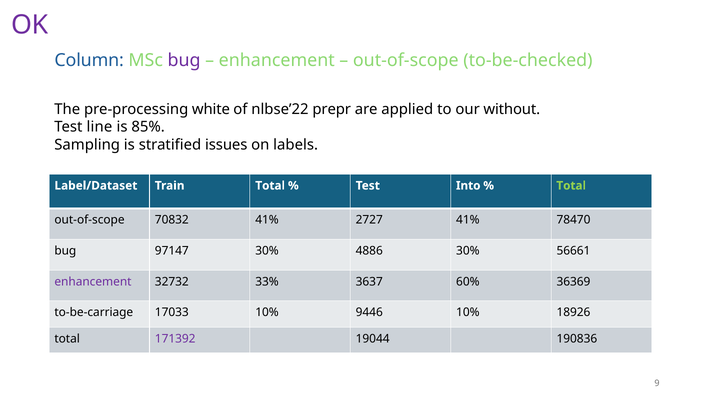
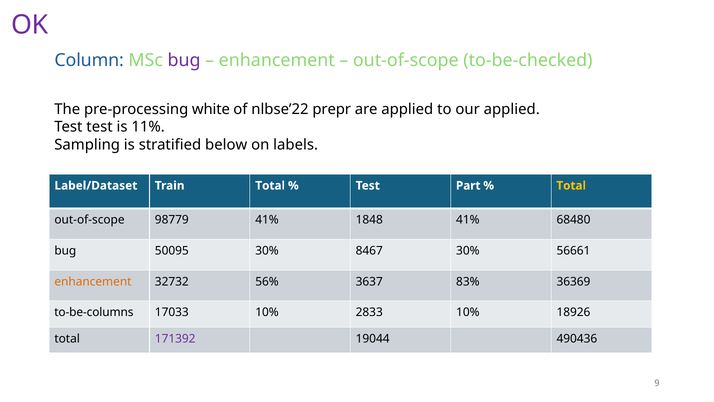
our without: without -> applied (512, 109)
Test line: line -> test (100, 127)
85%: 85% -> 11% (148, 127)
issues: issues -> below (226, 145)
Into: Into -> Part (468, 185)
Total colour: light green -> yellow (571, 185)
70832: 70832 -> 98779 (172, 220)
2727: 2727 -> 1848 (369, 220)
78470: 78470 -> 68480 (573, 220)
97147: 97147 -> 50095 (172, 251)
4886: 4886 -> 8467 (369, 251)
enhancement colour: purple -> orange (93, 282)
33%: 33% -> 56% (267, 282)
60%: 60% -> 83% (468, 282)
to-be-carriage: to-be-carriage -> to-be-columns (94, 312)
9446: 9446 -> 2833 (369, 312)
190836: 190836 -> 490436 (577, 338)
